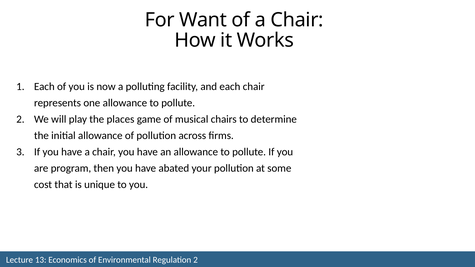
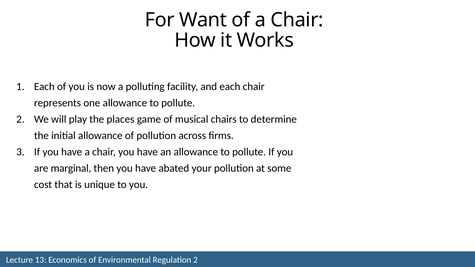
program: program -> marginal (71, 168)
